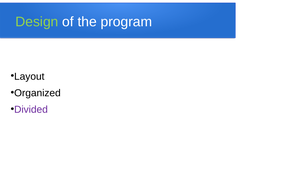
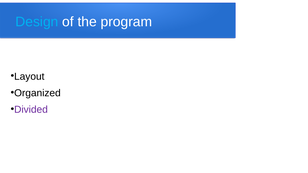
Design colour: light green -> light blue (37, 22)
